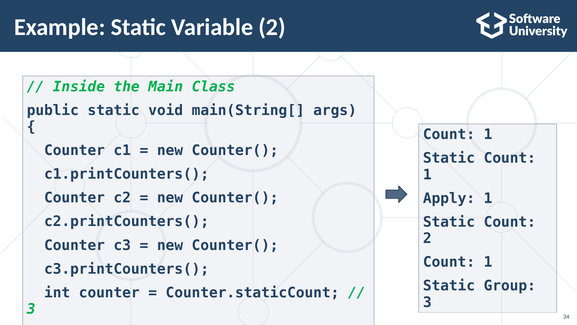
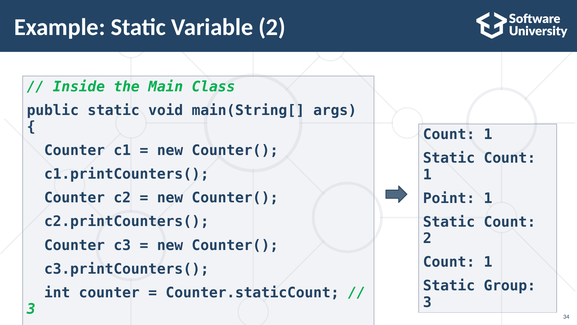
Apply: Apply -> Point (449, 198)
